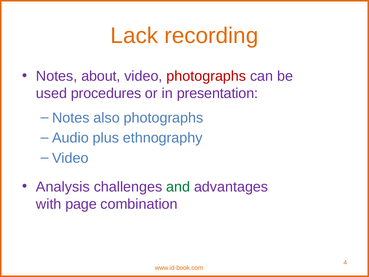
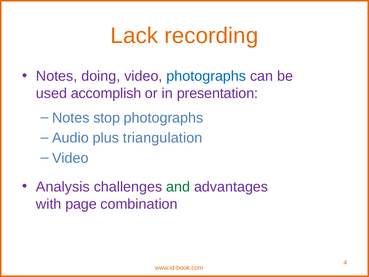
about: about -> doing (101, 76)
photographs colour: red -> blue (206, 76)
procedures: procedures -> accomplish (106, 93)
also: also -> stop (107, 118)
ethnography: ethnography -> triangulation (163, 138)
